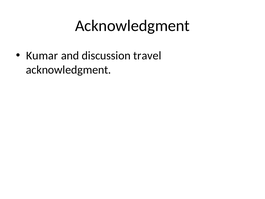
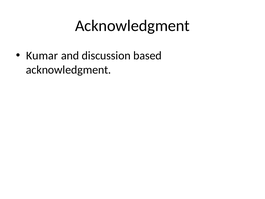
travel: travel -> based (147, 56)
